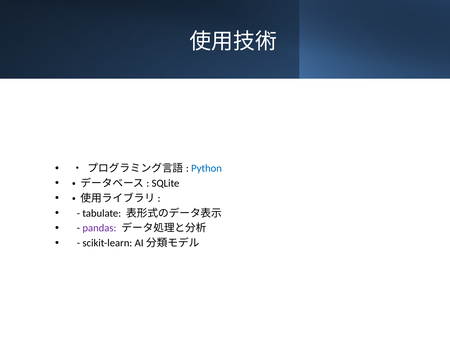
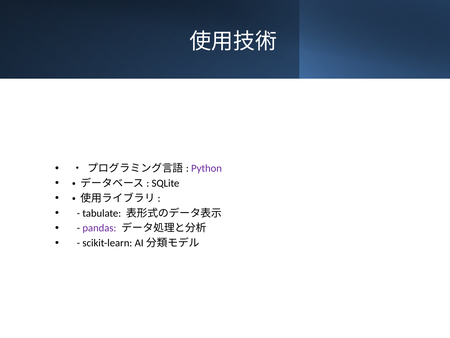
Python colour: blue -> purple (207, 168)
